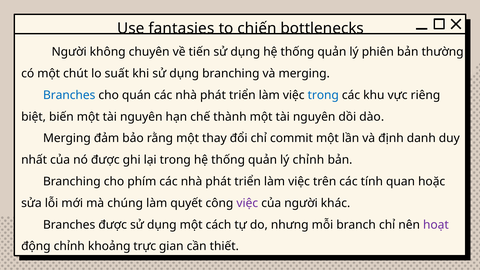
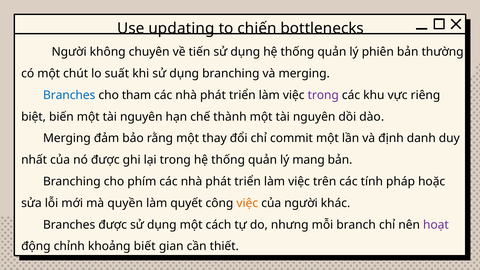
fantasies: fantasies -> updating (181, 29)
quán: quán -> tham (137, 95)
trong colour: blue -> purple (323, 95)
lý chỉnh: chỉnh -> mang (309, 160)
quan: quan -> pháp (401, 182)
chúng: chúng -> quyền (125, 203)
việc colour: purple -> orange (247, 203)
trực: trực -> biết (145, 246)
